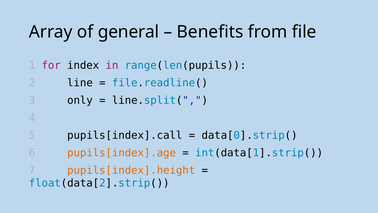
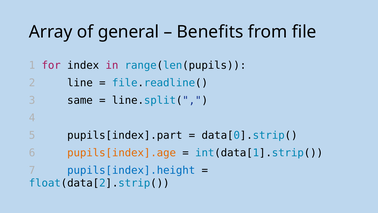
only: only -> same (80, 100)
pupils[index].call: pupils[index].call -> pupils[index].part (125, 135)
pupils[index].height colour: orange -> blue (131, 170)
